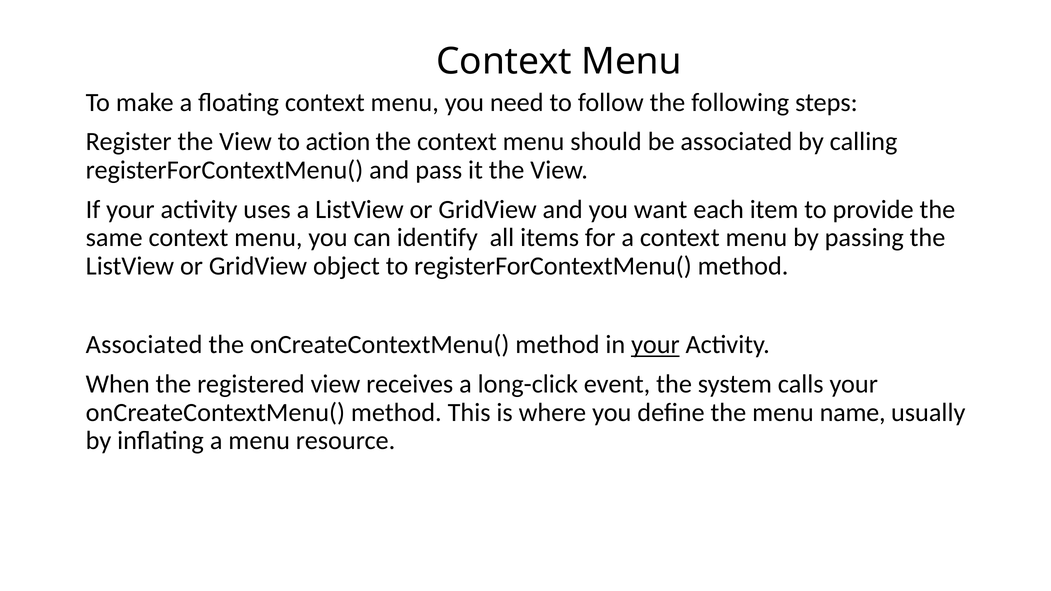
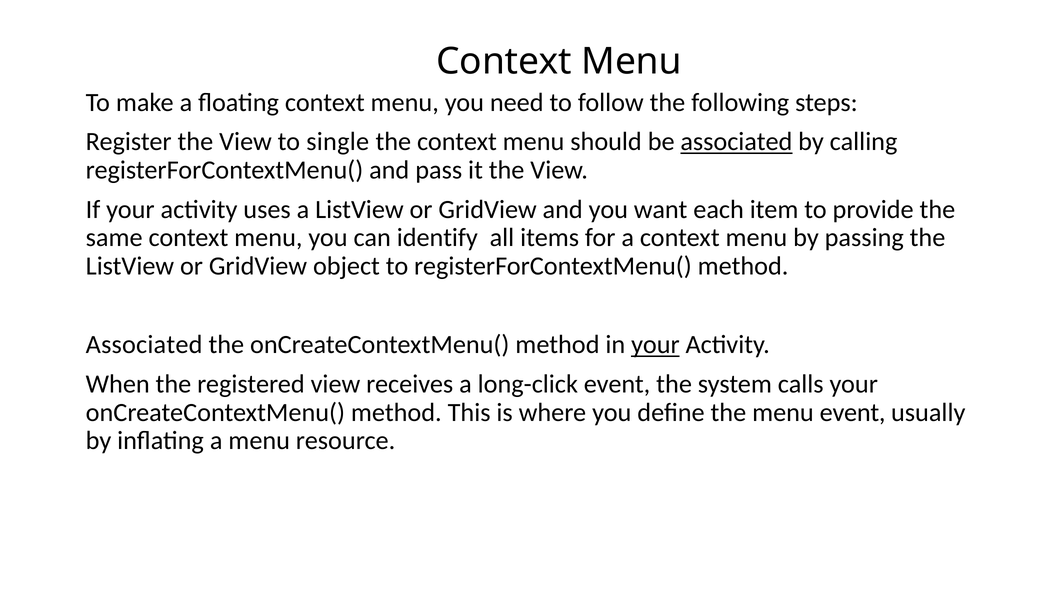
action: action -> single (338, 142)
associated underline: none -> present (736, 142)
menu name: name -> event (853, 413)
